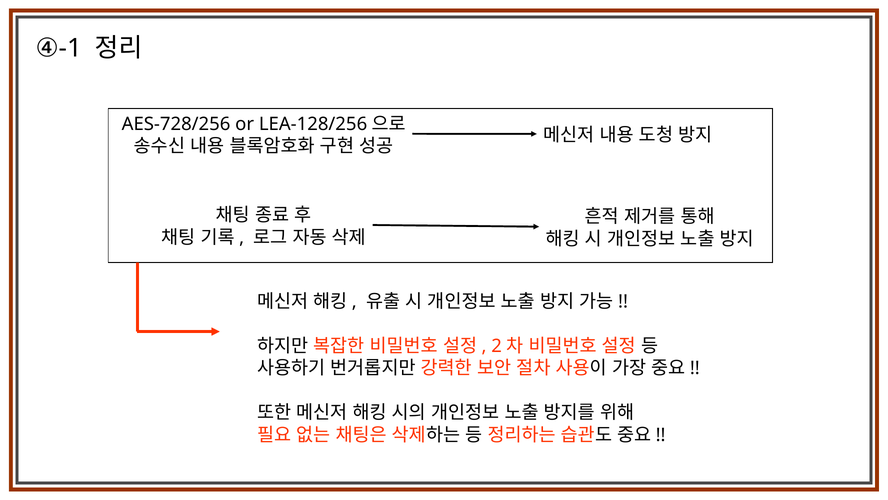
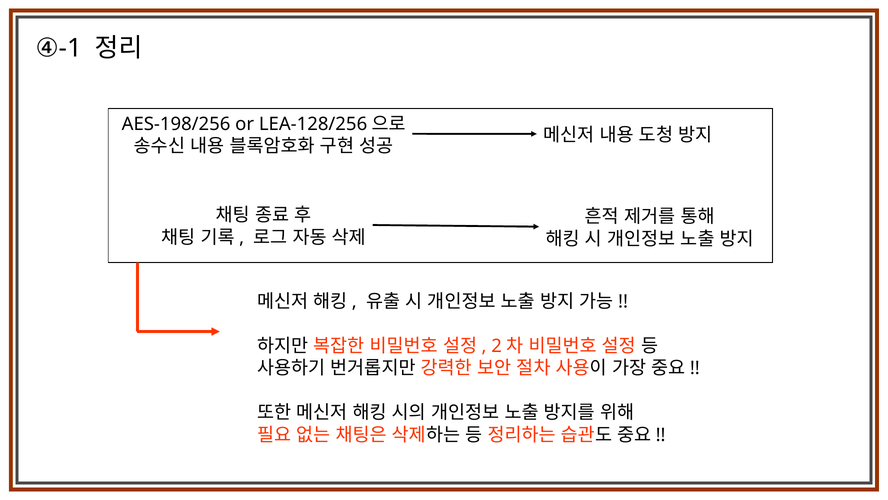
AES-728/256: AES-728/256 -> AES-198/256 (176, 124)
